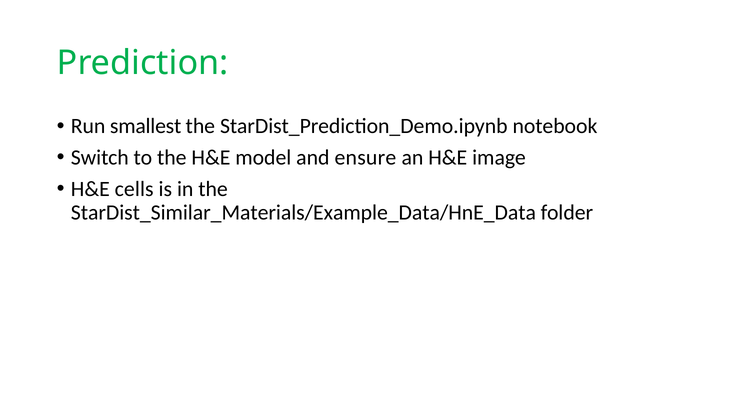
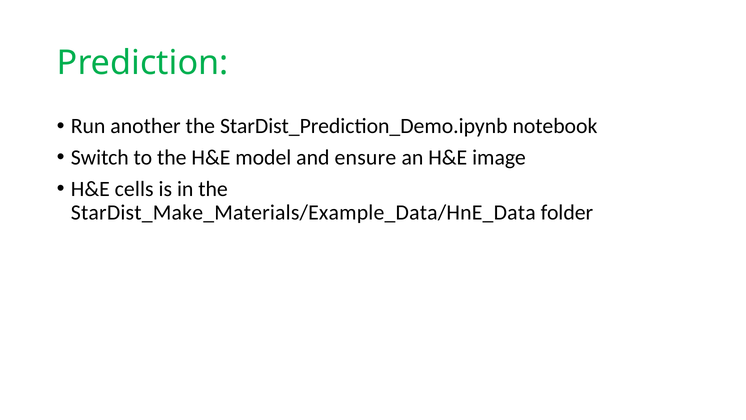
smallest: smallest -> another (146, 126)
StarDist_Similar_Materials/Example_Data/HnE_Data: StarDist_Similar_Materials/Example_Data/HnE_Data -> StarDist_Make_Materials/Example_Data/HnE_Data (303, 212)
